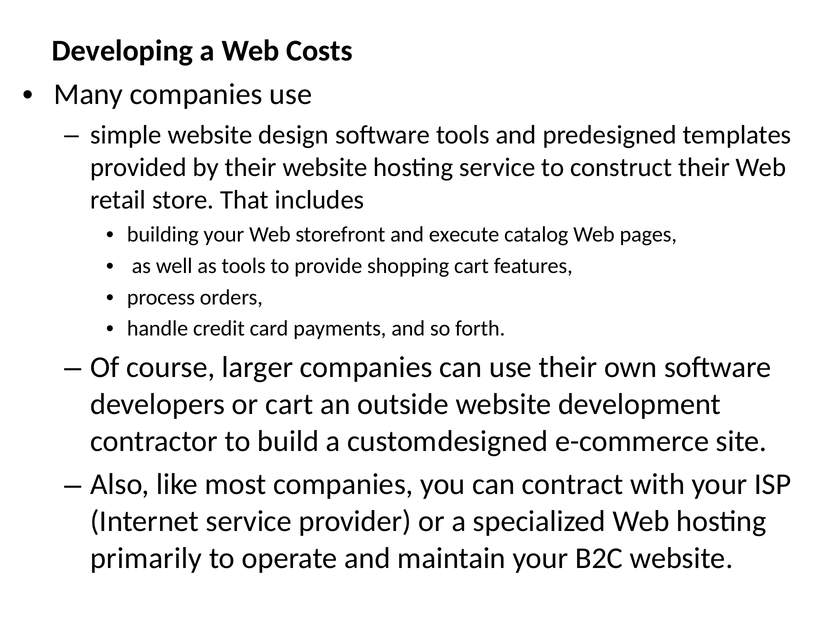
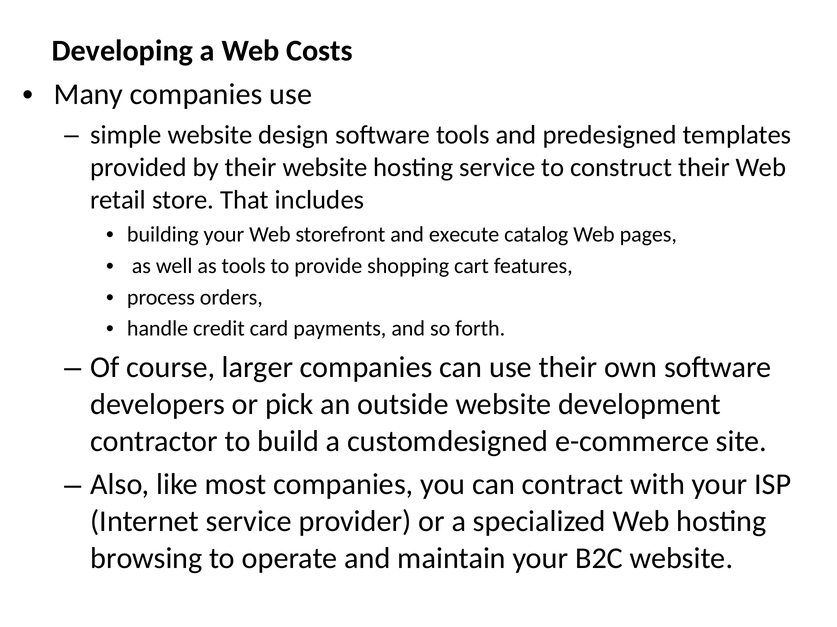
or cart: cart -> pick (289, 405)
primarily: primarily -> browsing (146, 559)
